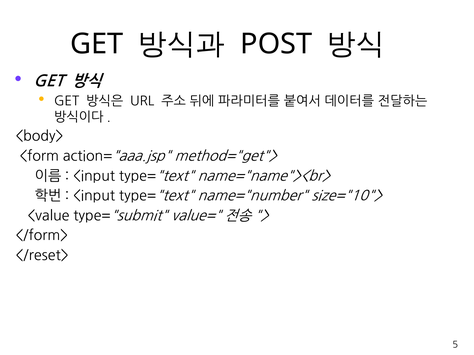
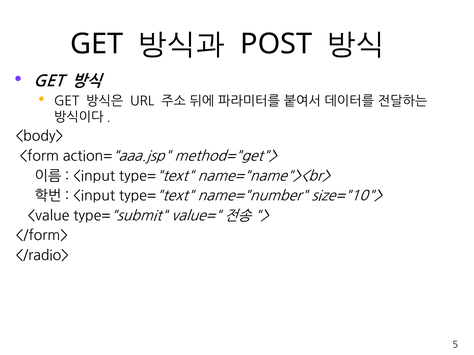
</reset>: </reset> -> </radio> (42, 256)
